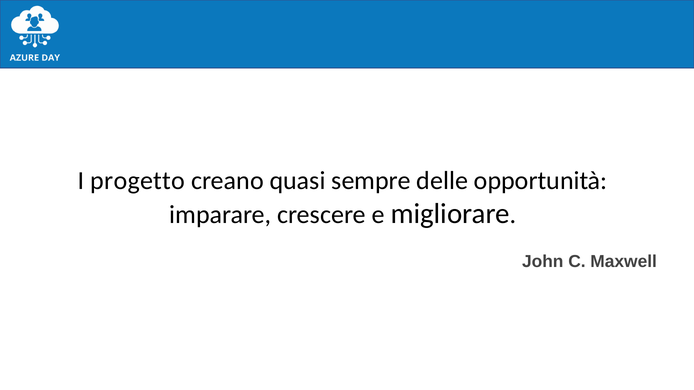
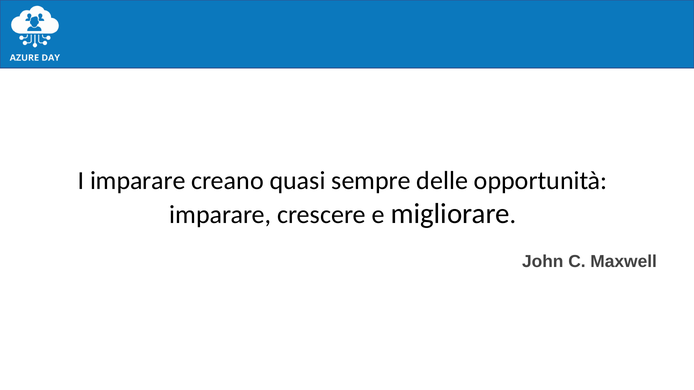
I progetto: progetto -> imparare (138, 181)
